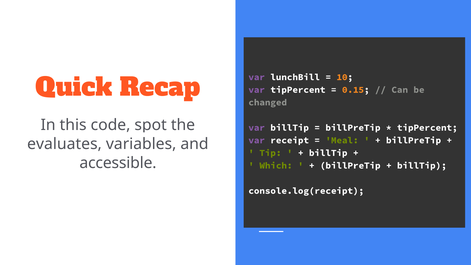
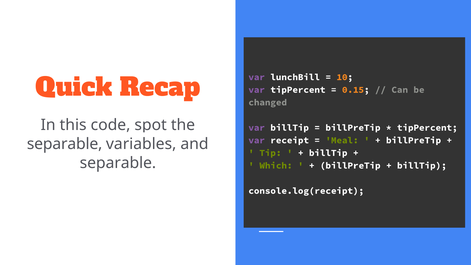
evaluates: evaluates -> separable (65, 144)
accessible: accessible -> separable (118, 163)
